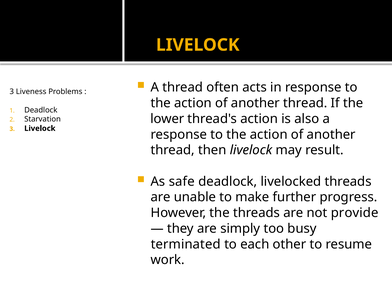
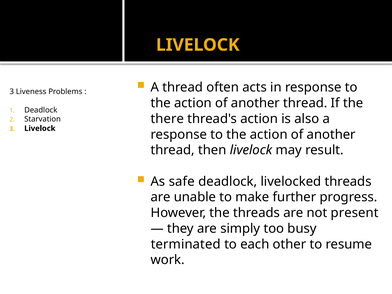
lower: lower -> there (167, 119)
provide: provide -> present (355, 213)
